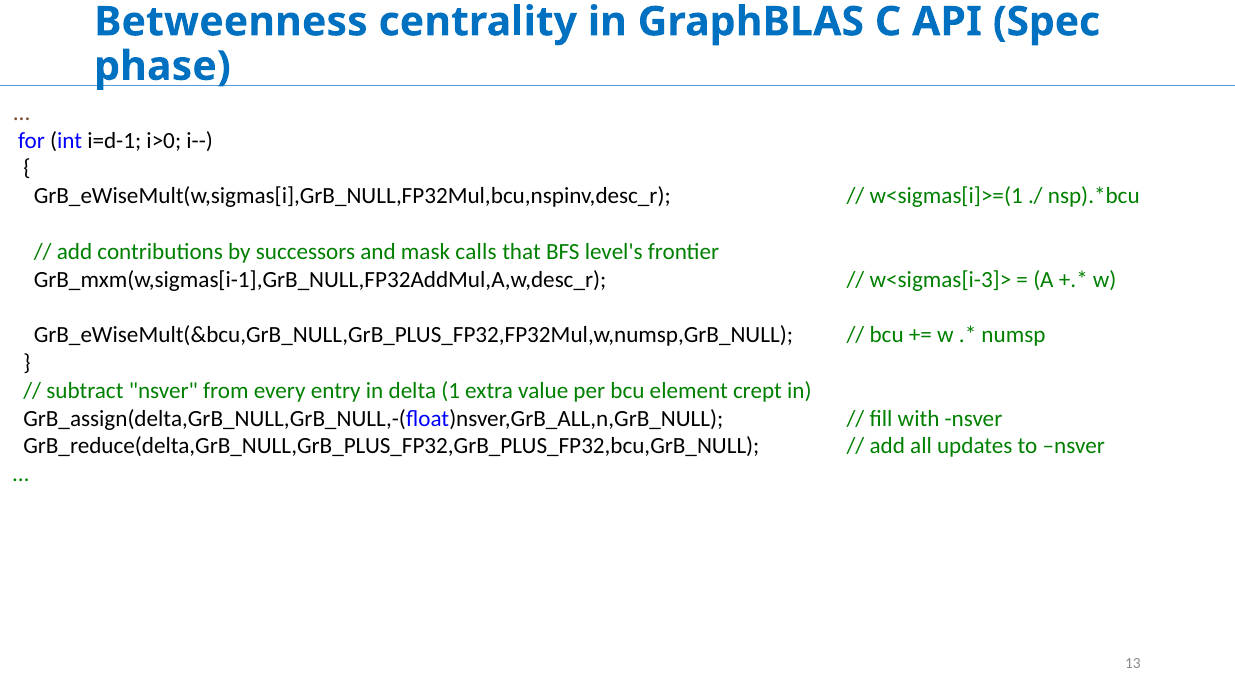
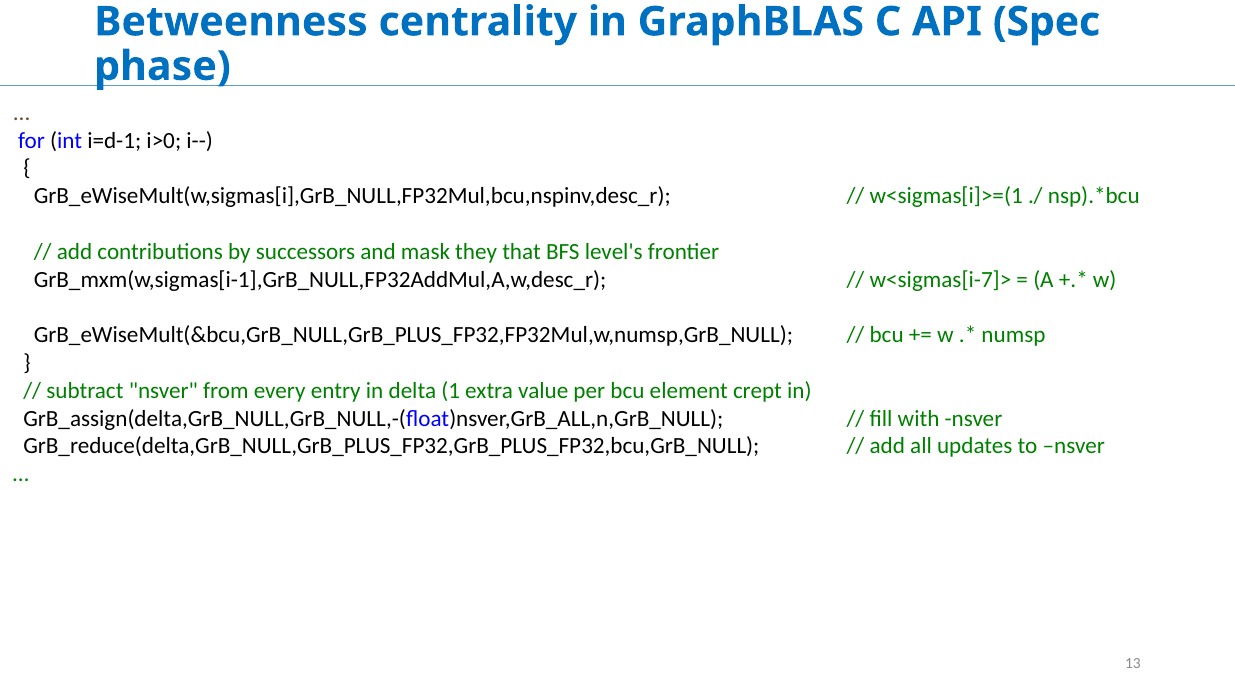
calls: calls -> they (476, 252)
w<sigmas[i-3]>: w<sigmas[i-3]> -> w<sigmas[i-7]> (940, 279)
